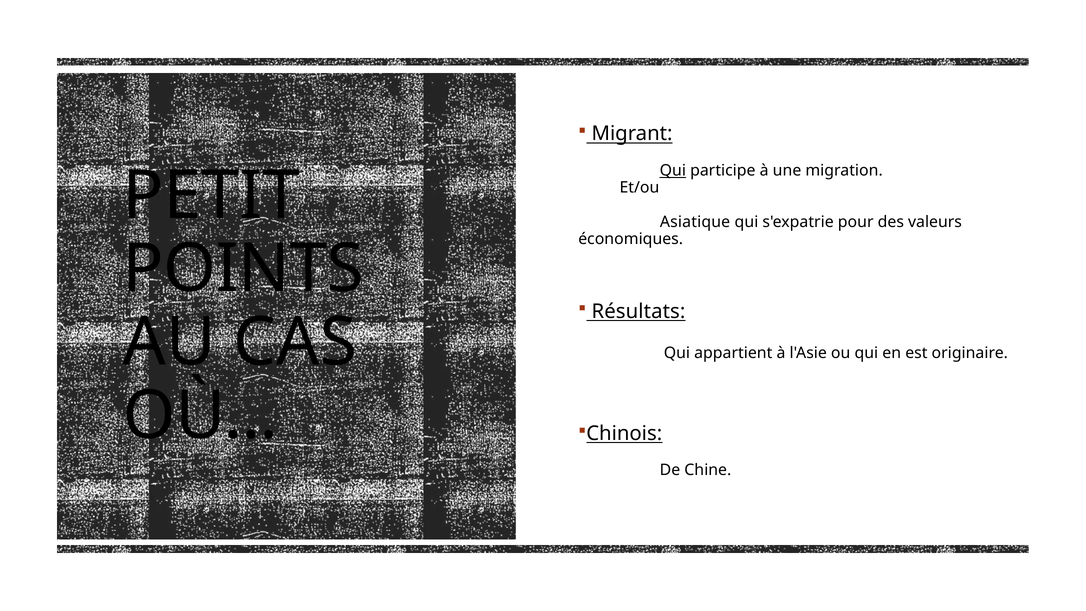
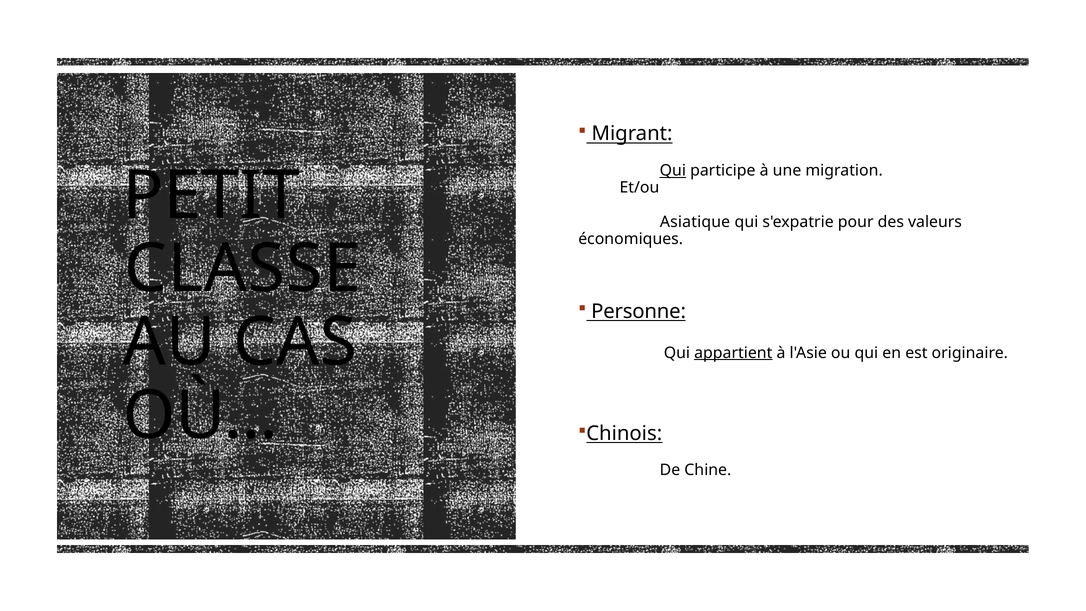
POINTS: POINTS -> CLASSE (243, 269)
Résultats: Résultats -> Personne (639, 311)
appartient underline: none -> present (733, 353)
